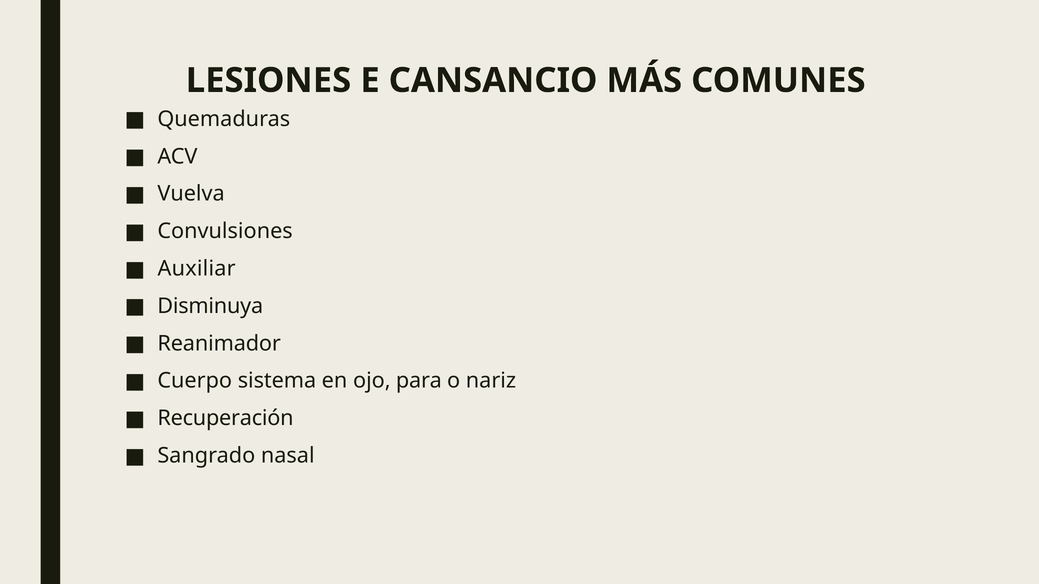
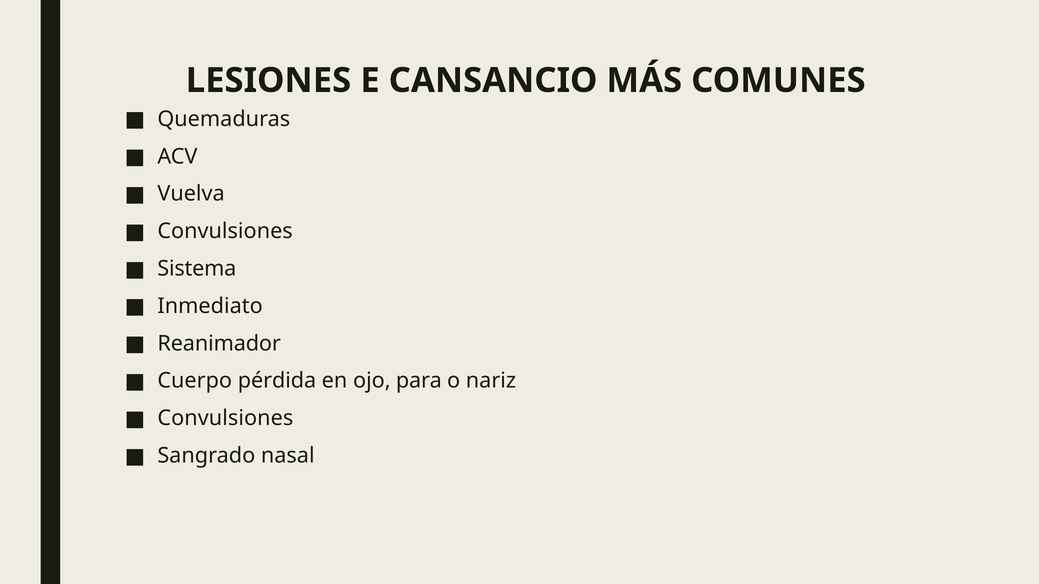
Auxiliar: Auxiliar -> Sistema (197, 269)
Disminuya: Disminuya -> Inmediato (210, 306)
sistema: sistema -> pérdida (277, 381)
Recuperación: Recuperación -> Convulsiones (225, 418)
